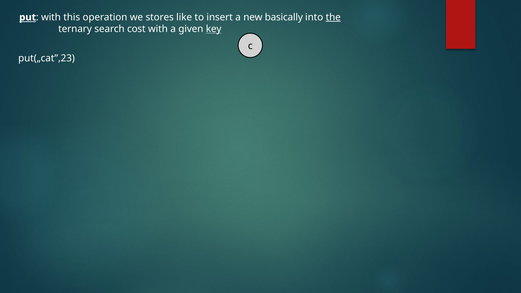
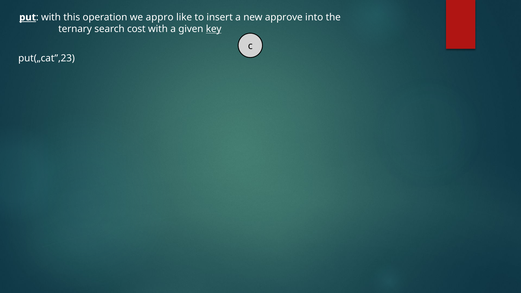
stores: stores -> appro (160, 17)
basically: basically -> approve (284, 17)
the underline: present -> none (333, 17)
